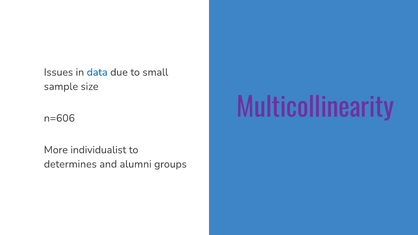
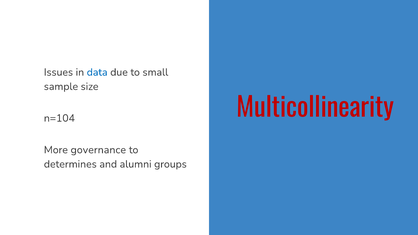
Multicollinearity colour: purple -> red (315, 108)
n=606: n=606 -> n=104 (59, 118)
individualist: individualist -> governance (98, 150)
